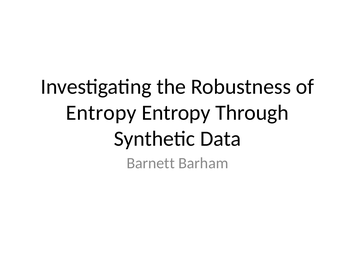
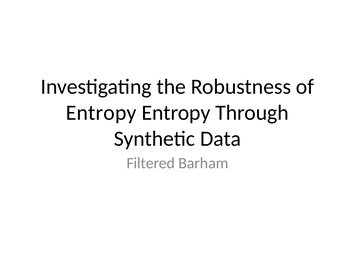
Barnett: Barnett -> Filtered (151, 163)
